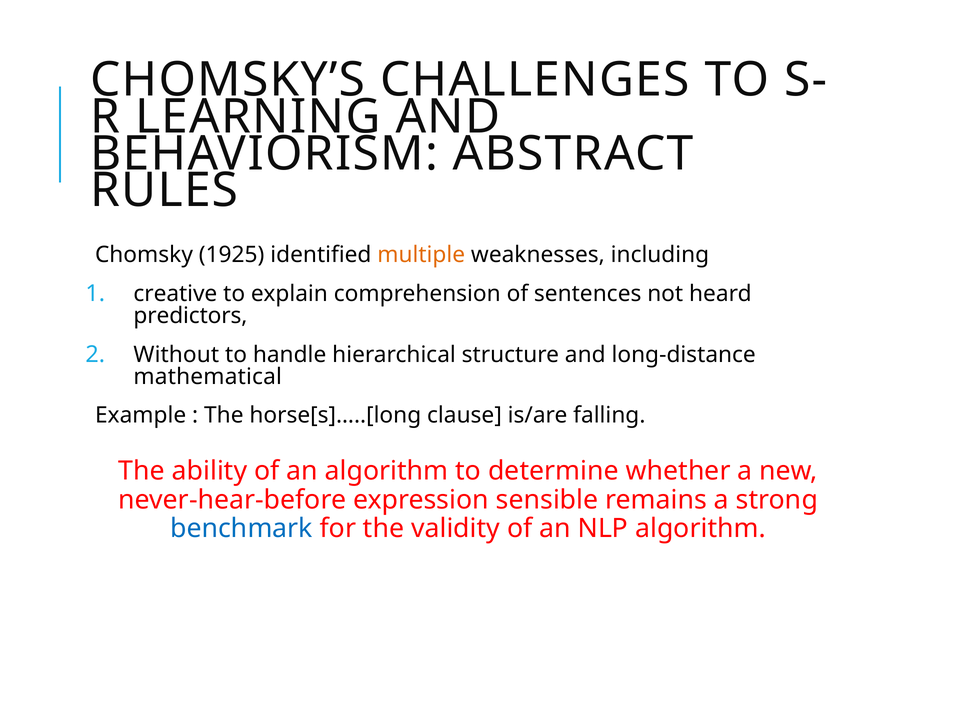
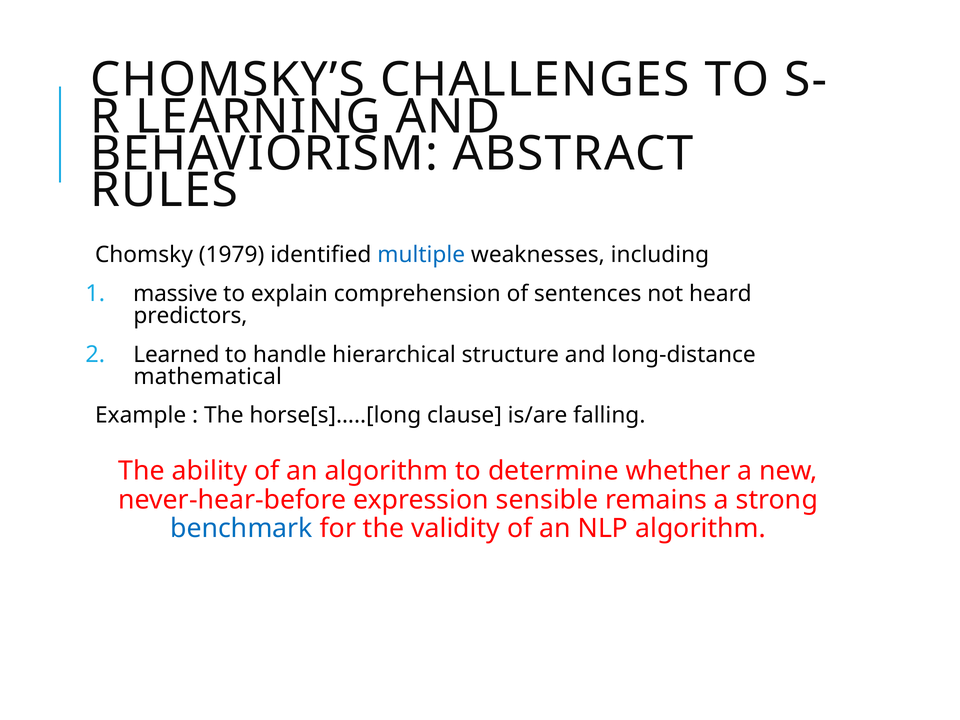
1925: 1925 -> 1979 (232, 255)
multiple colour: orange -> blue (421, 255)
creative: creative -> massive (175, 294)
Without: Without -> Learned (176, 355)
